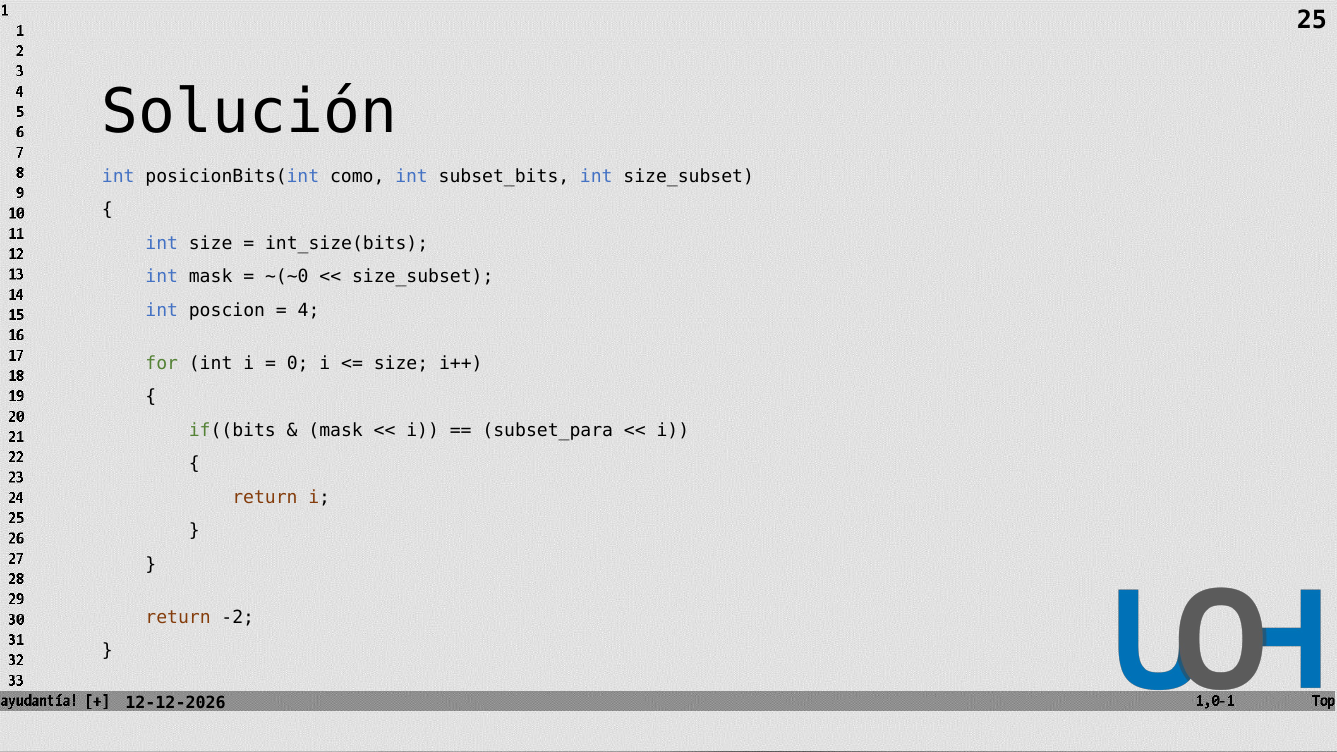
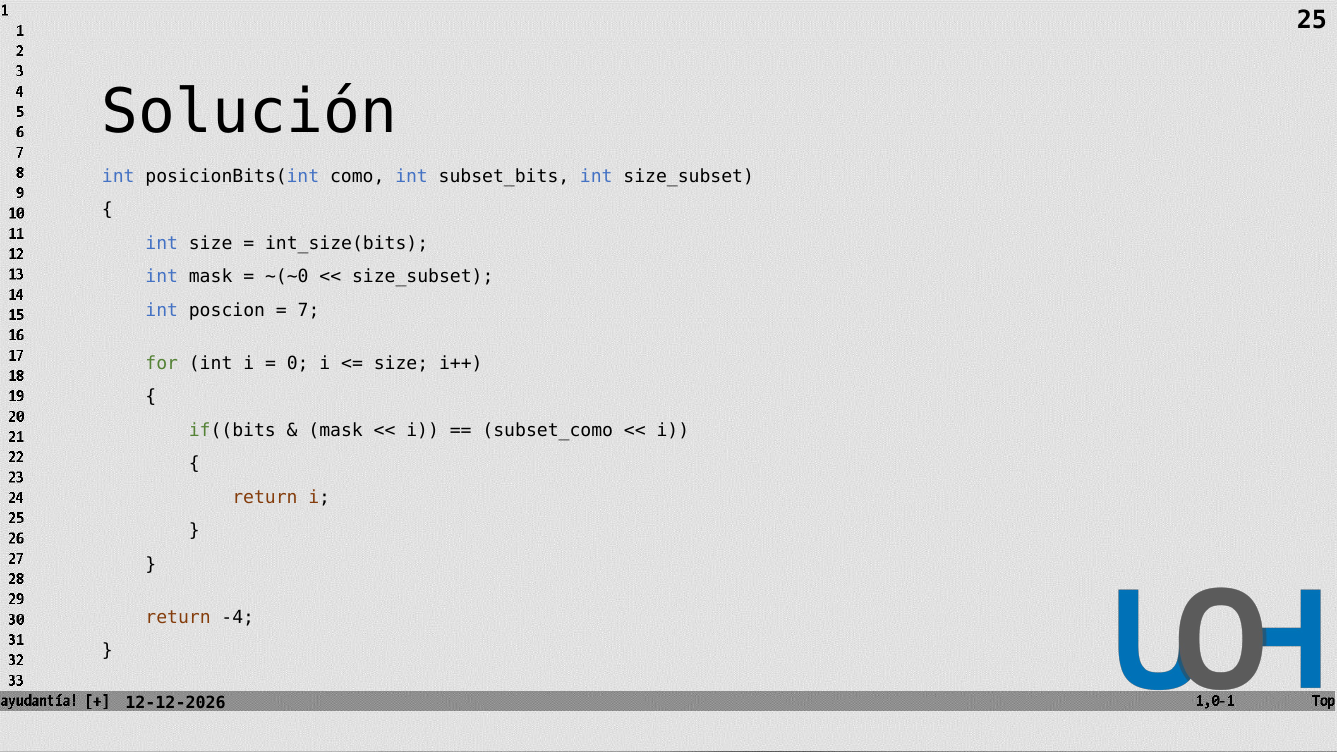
4: 4 -> 7 (309, 310)
subset_para: subset_para -> subset_como (548, 430)
-2: -2 -> -4 (238, 618)
